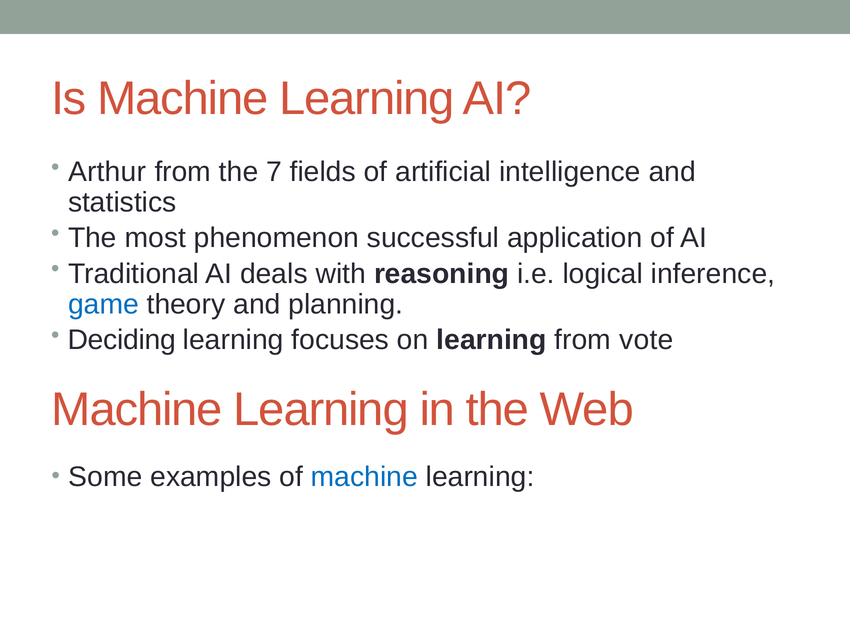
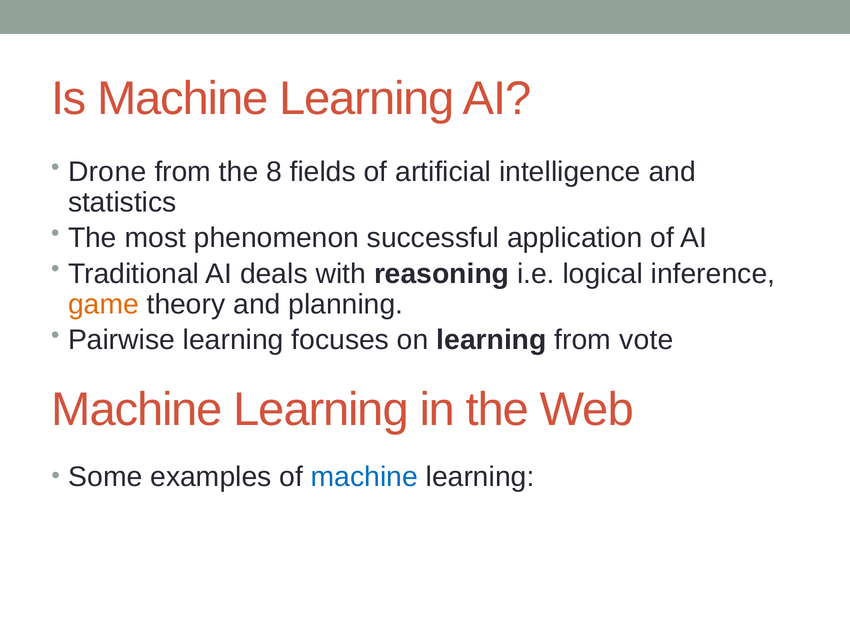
Arthur: Arthur -> Drone (107, 172)
7: 7 -> 8 (274, 172)
game colour: blue -> orange (103, 305)
Deciding: Deciding -> Pairwise (122, 340)
